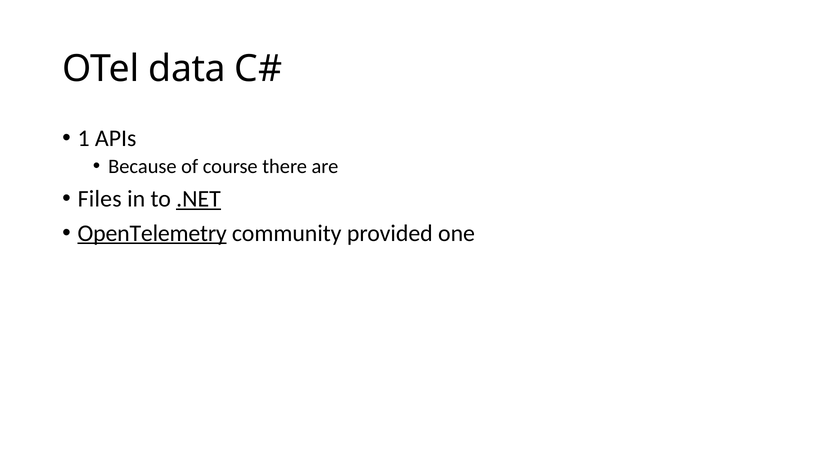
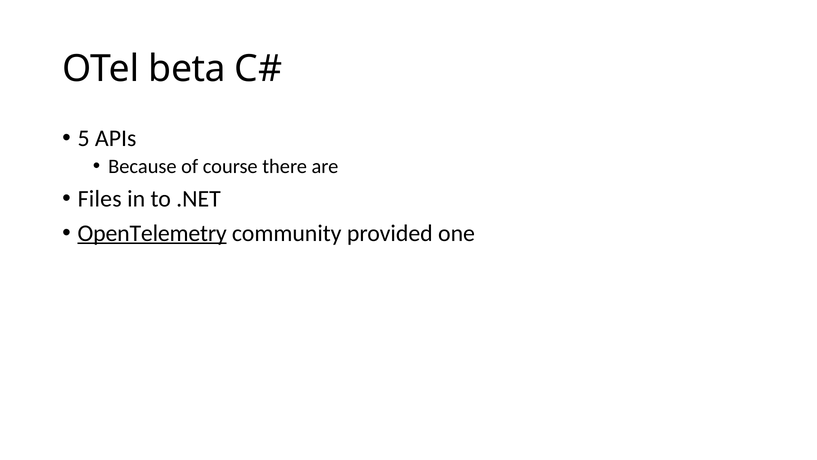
data: data -> beta (187, 69)
1: 1 -> 5 (84, 138)
.NET underline: present -> none (198, 199)
